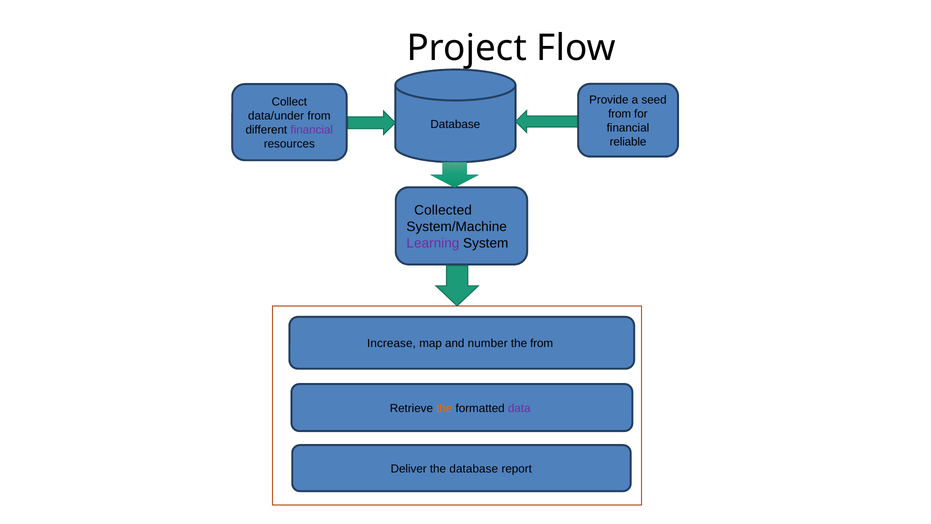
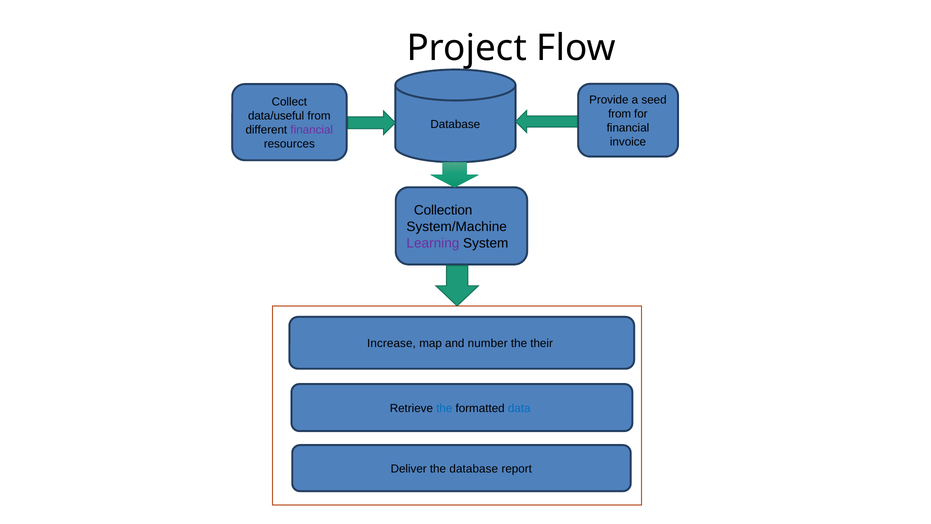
data/under: data/under -> data/useful (276, 116)
reliable: reliable -> invoice (628, 142)
Collected: Collected -> Collection (443, 210)
the from: from -> their (542, 343)
the colour: orange -> blue (444, 408)
data colour: purple -> blue (519, 408)
